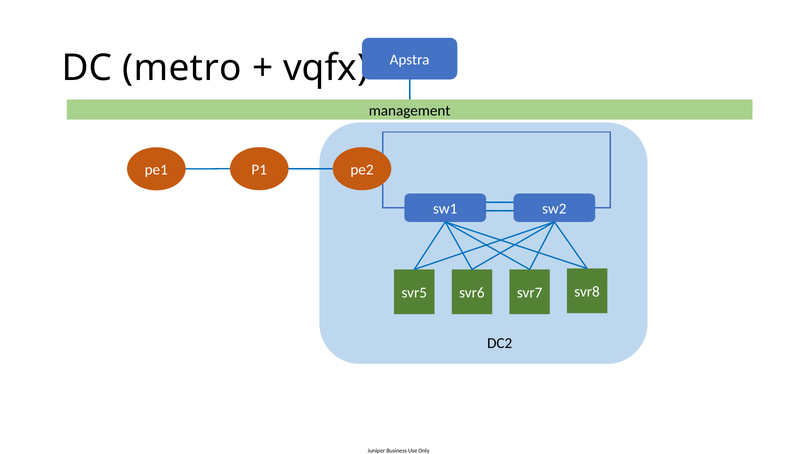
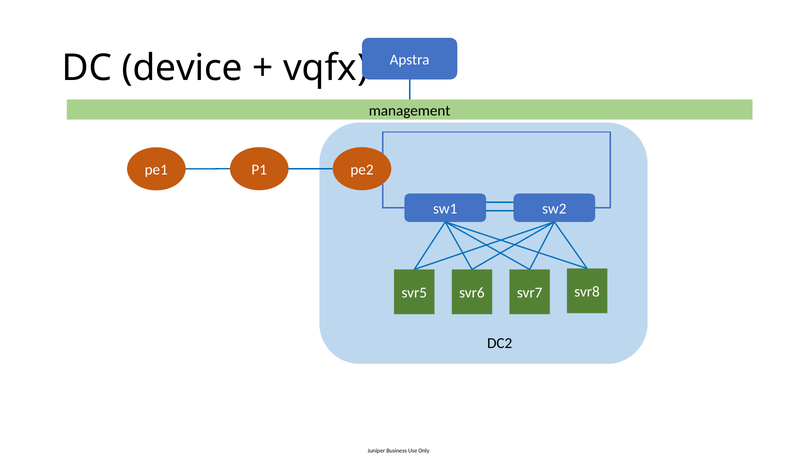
metro: metro -> device (182, 68)
